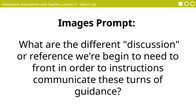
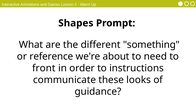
Images: Images -> Shapes (76, 23)
discussion: discussion -> something (151, 45)
begin: begin -> about (116, 57)
turns: turns -> looks (139, 80)
